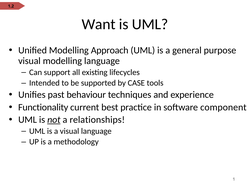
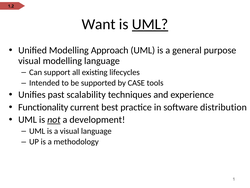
UML underline: none -> present (150, 24)
behaviour: behaviour -> scalability (86, 94)
component: component -> distribution (223, 107)
relationships: relationships -> development (97, 119)
